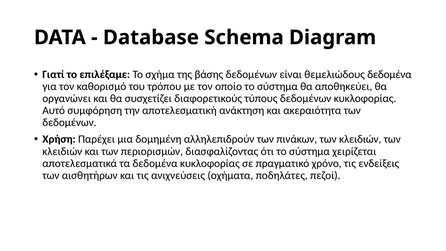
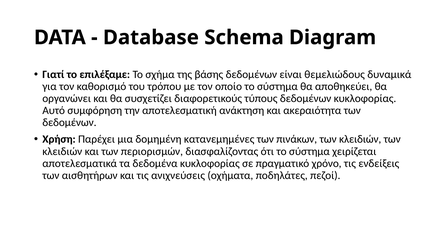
θεμελιώδους δεδομένα: δεδομένα -> δυναμικά (389, 74)
αλληλεπιδρούν: αλληλεπιδρούν -> κατανεμημένες (219, 139)
